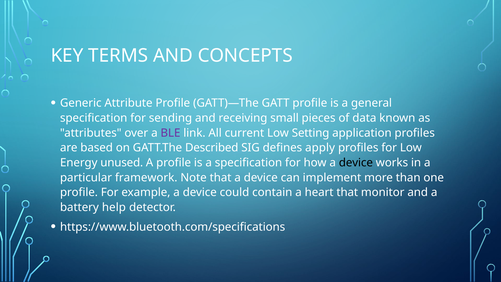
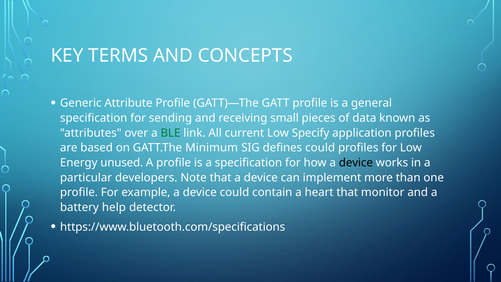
BLE colour: purple -> green (170, 133)
Setting: Setting -> Specify (311, 133)
Described: Described -> Minimum (212, 148)
defines apply: apply -> could (320, 148)
framework: framework -> developers (146, 177)
